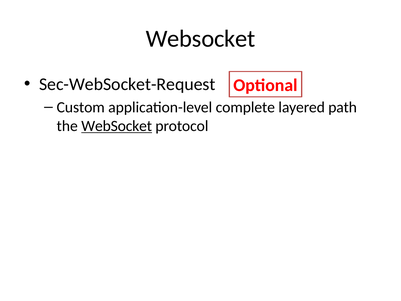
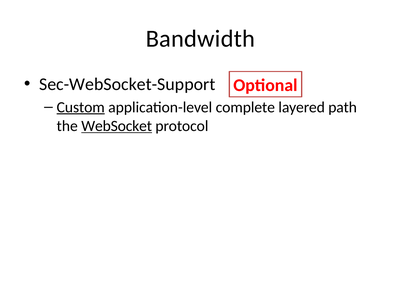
Websocket: Websocket -> Bandwidth (200, 39)
Sec-WebSocket-Request: Sec-WebSocket-Request -> Sec-WebSocket-Support (127, 84)
Custom underline: none -> present (81, 107)
